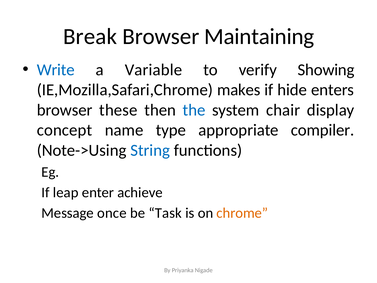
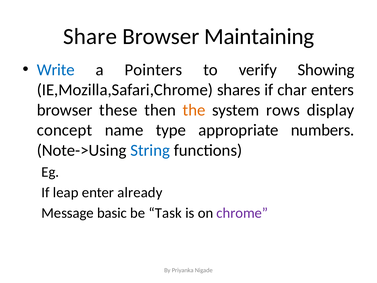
Break: Break -> Share (90, 36)
Variable: Variable -> Pointers (153, 70)
makes: makes -> shares (239, 90)
hide: hide -> char (292, 90)
the colour: blue -> orange (194, 110)
chair: chair -> rows (283, 110)
compiler: compiler -> numbers (323, 130)
achieve: achieve -> already (140, 192)
once: once -> basic (112, 213)
chrome colour: orange -> purple (242, 213)
